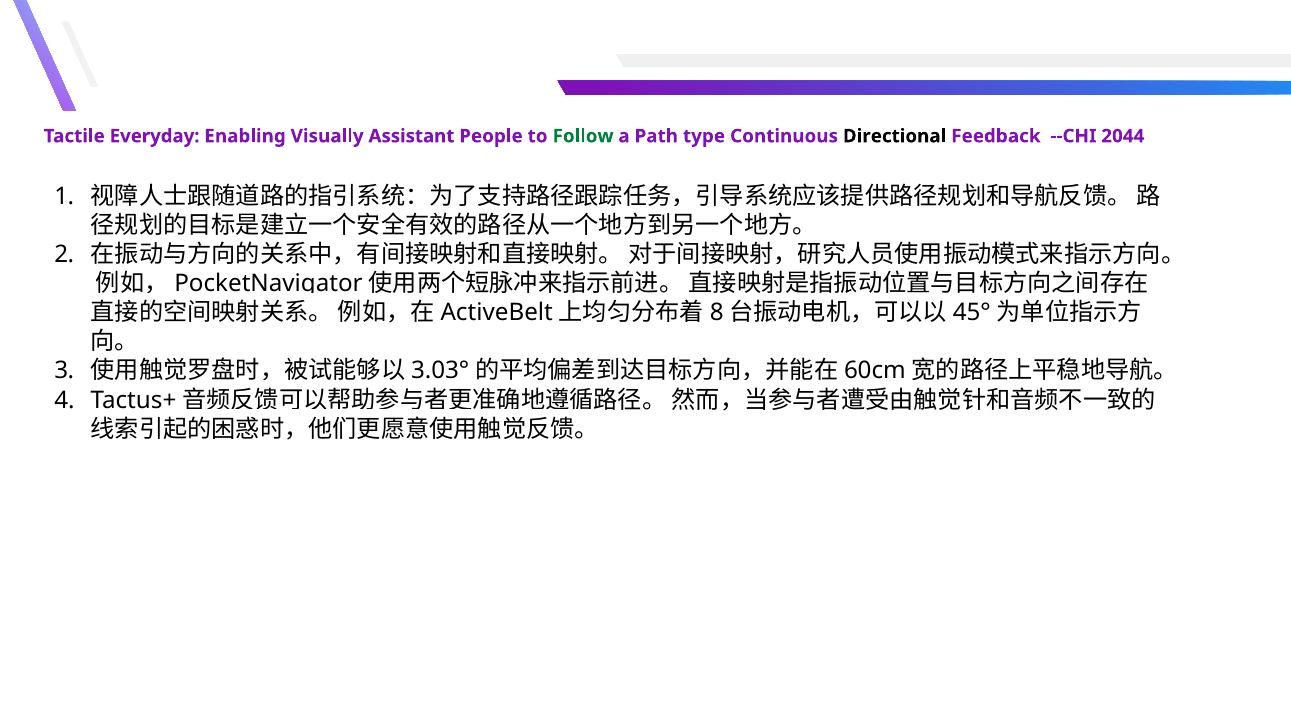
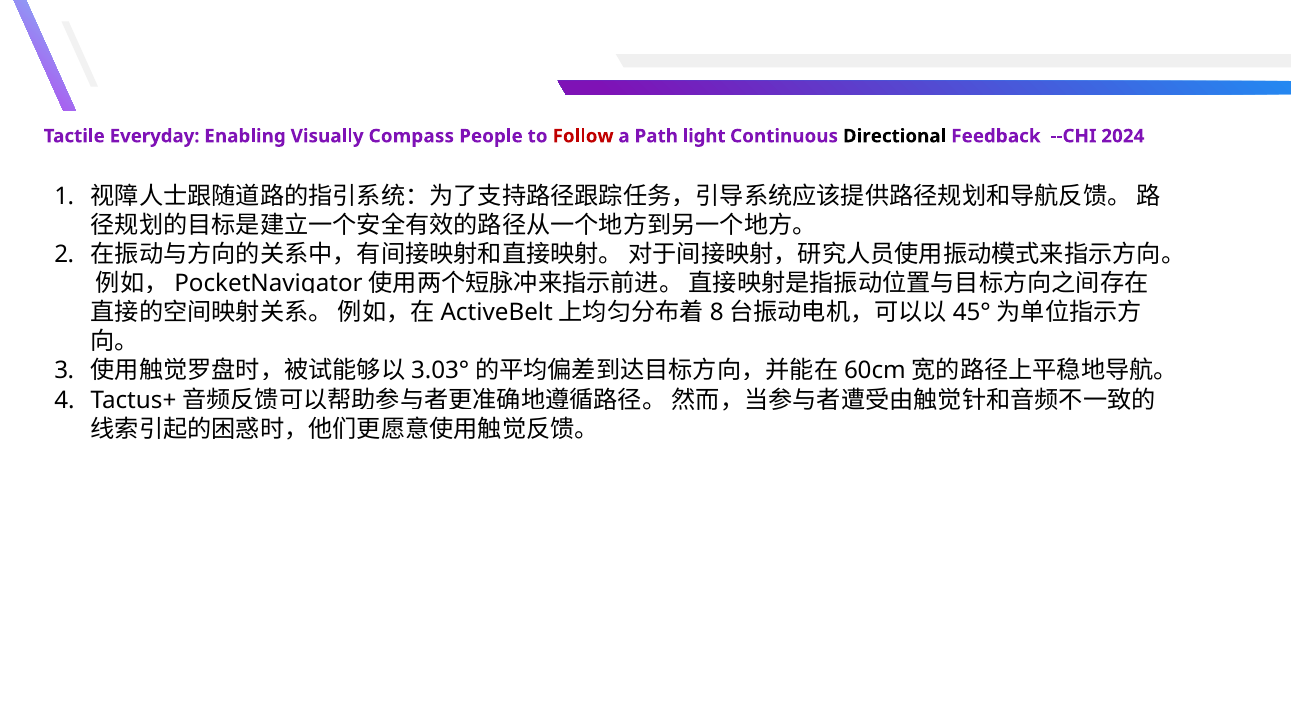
Assistant: Assistant -> Compass (411, 136)
Follow colour: green -> red (583, 136)
type: type -> light (704, 136)
2044: 2044 -> 2024 (1123, 136)
